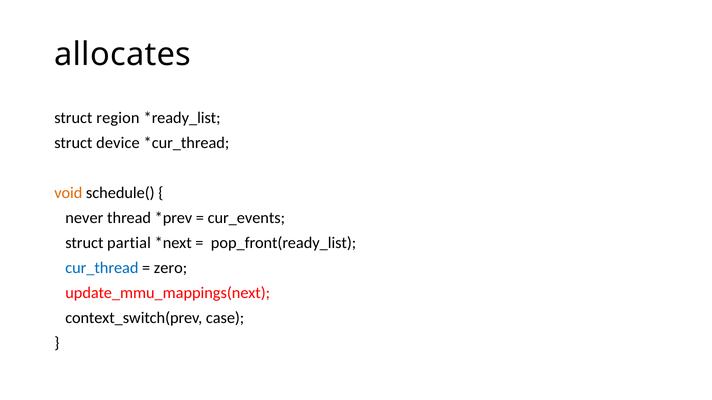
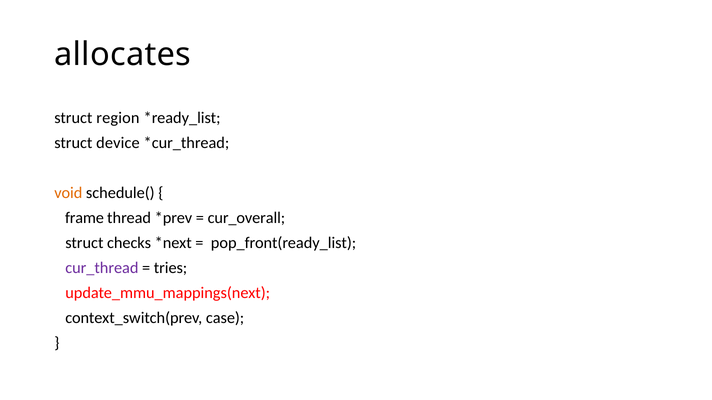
never: never -> frame (84, 218)
cur_events: cur_events -> cur_overall (246, 218)
partial: partial -> checks (129, 243)
cur_thread colour: blue -> purple (102, 268)
zero: zero -> tries (171, 268)
